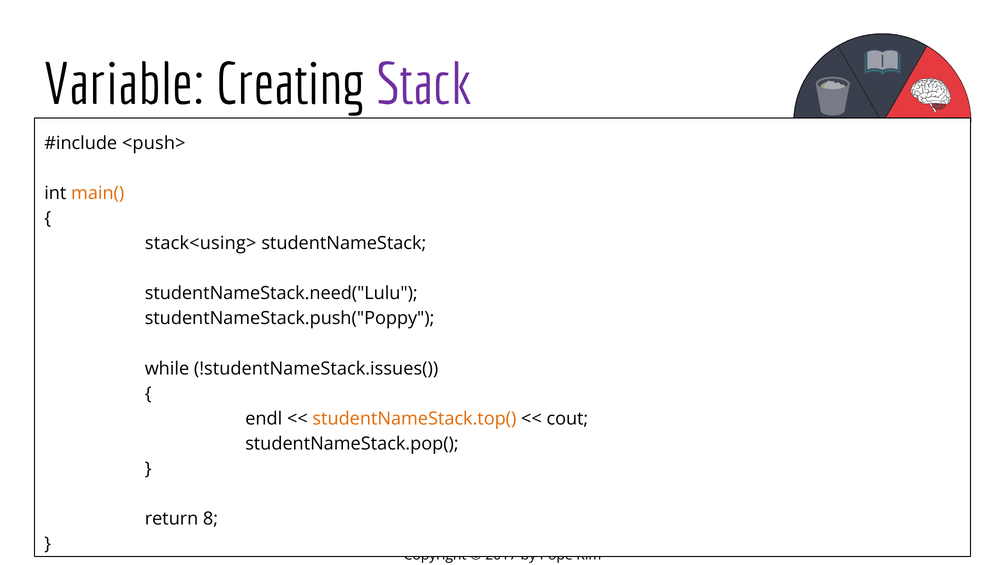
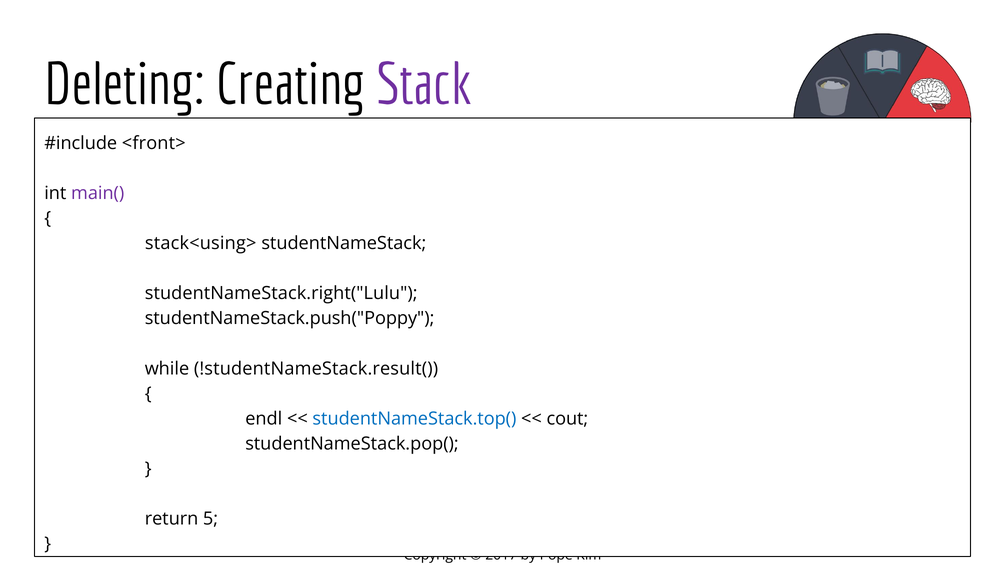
Variable: Variable -> Deleting (125, 85)
<push>: <push> -> <front> (154, 143)
main( colour: orange -> purple (98, 193)
studentNameStack.need("Lulu: studentNameStack.need("Lulu -> studentNameStack.right("Lulu (281, 294)
!studentNameStack.issues(: !studentNameStack.issues( -> !studentNameStack.result( (316, 369)
studentNameStack.top( colour: orange -> blue (414, 419)
8: 8 -> 5 (211, 519)
